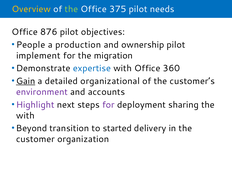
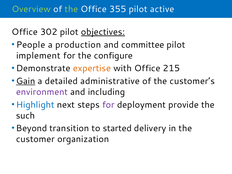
Overview colour: yellow -> light green (31, 9)
375: 375 -> 355 (118, 9)
needs: needs -> active (162, 9)
876: 876 -> 302 (49, 32)
objectives underline: none -> present (103, 32)
ownership: ownership -> committee (143, 45)
migration: migration -> configure (113, 56)
expertise colour: blue -> orange (92, 68)
360: 360 -> 215 (171, 68)
organizational: organizational -> administrative (110, 81)
accounts: accounts -> including (106, 92)
Highlight colour: purple -> blue (35, 105)
sharing: sharing -> provide (184, 105)
with: with -> such (25, 116)
